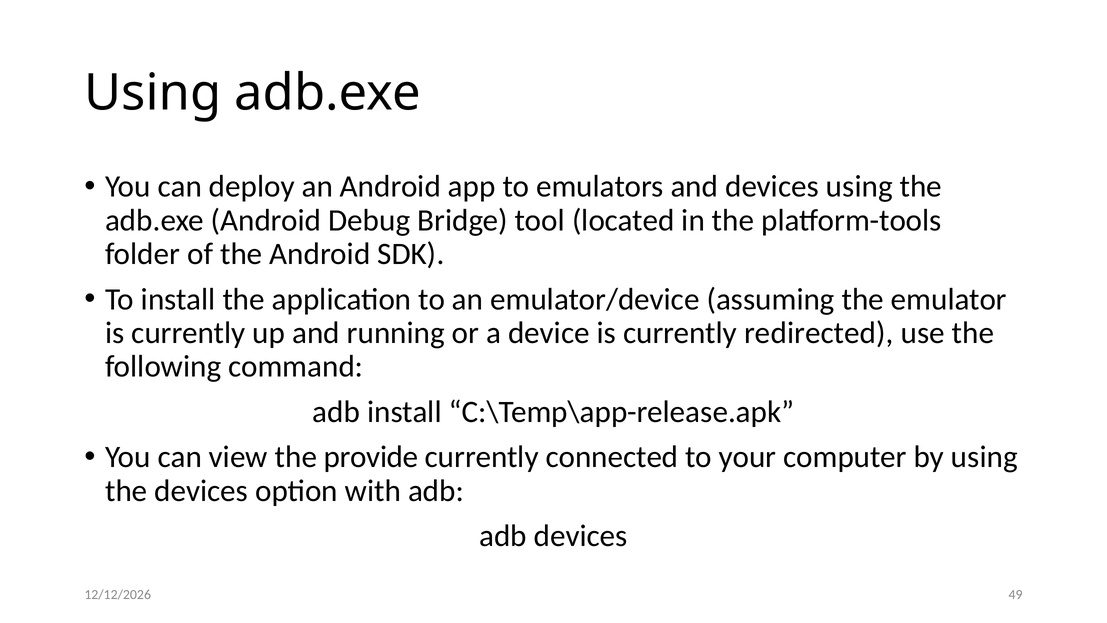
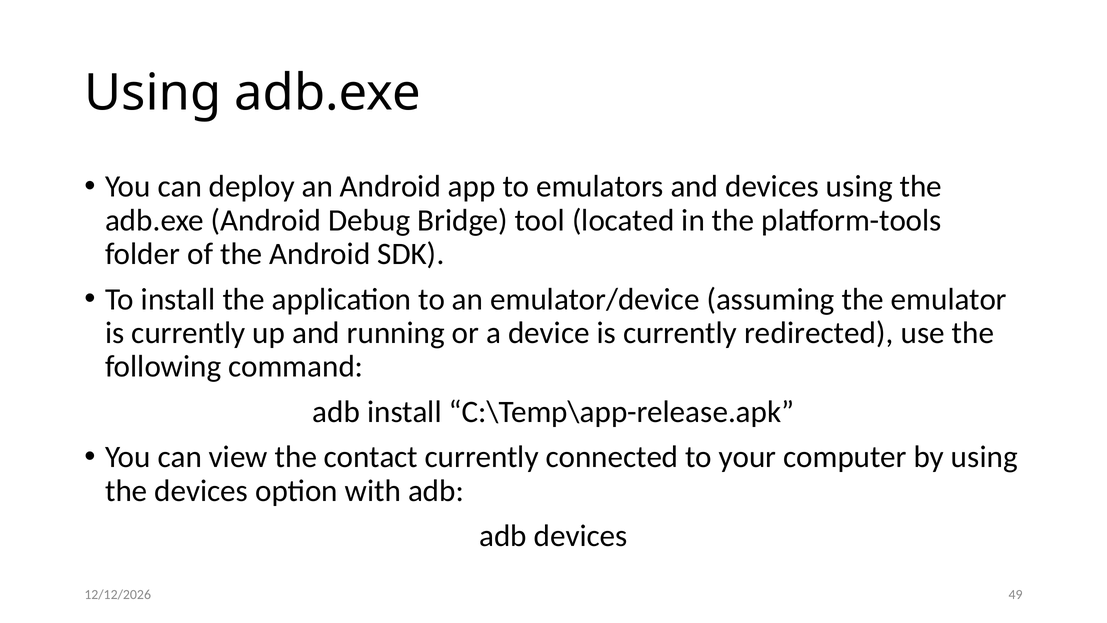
provide: provide -> contact (371, 457)
